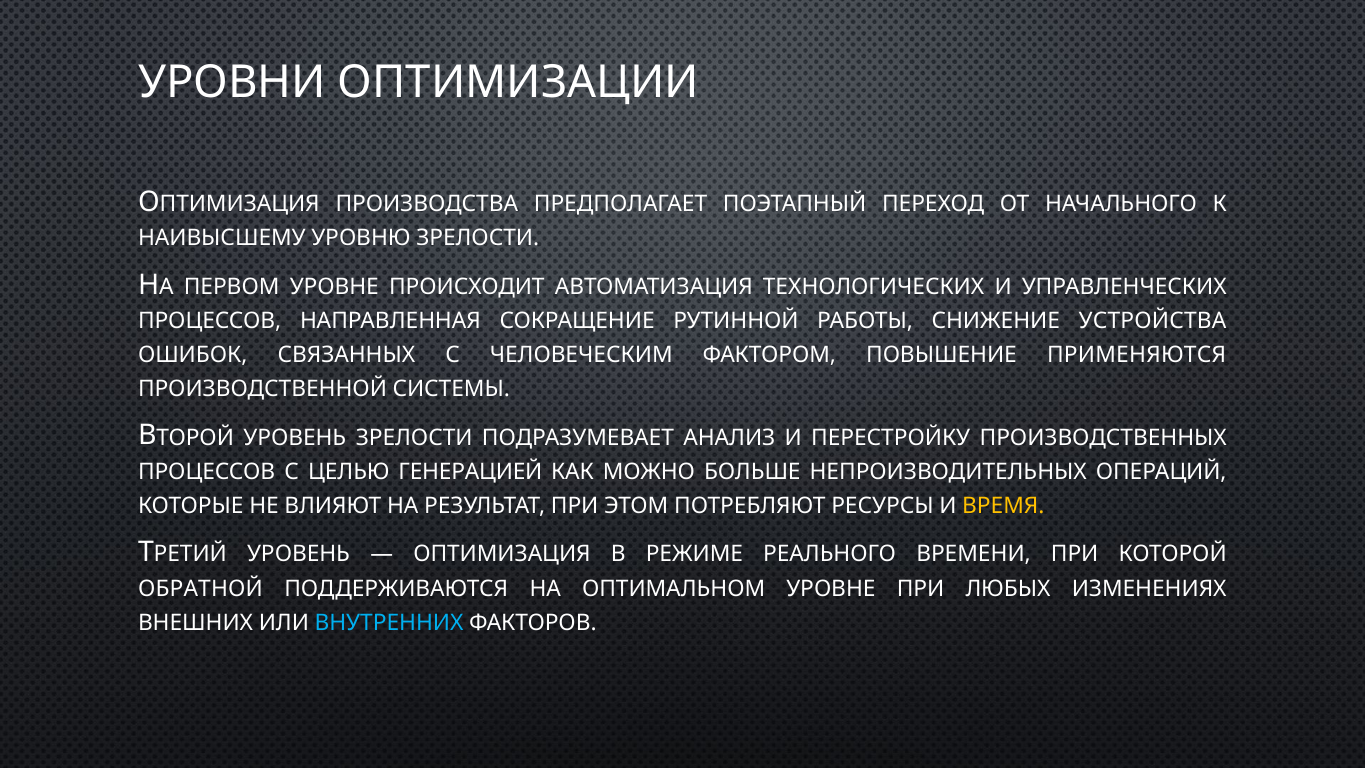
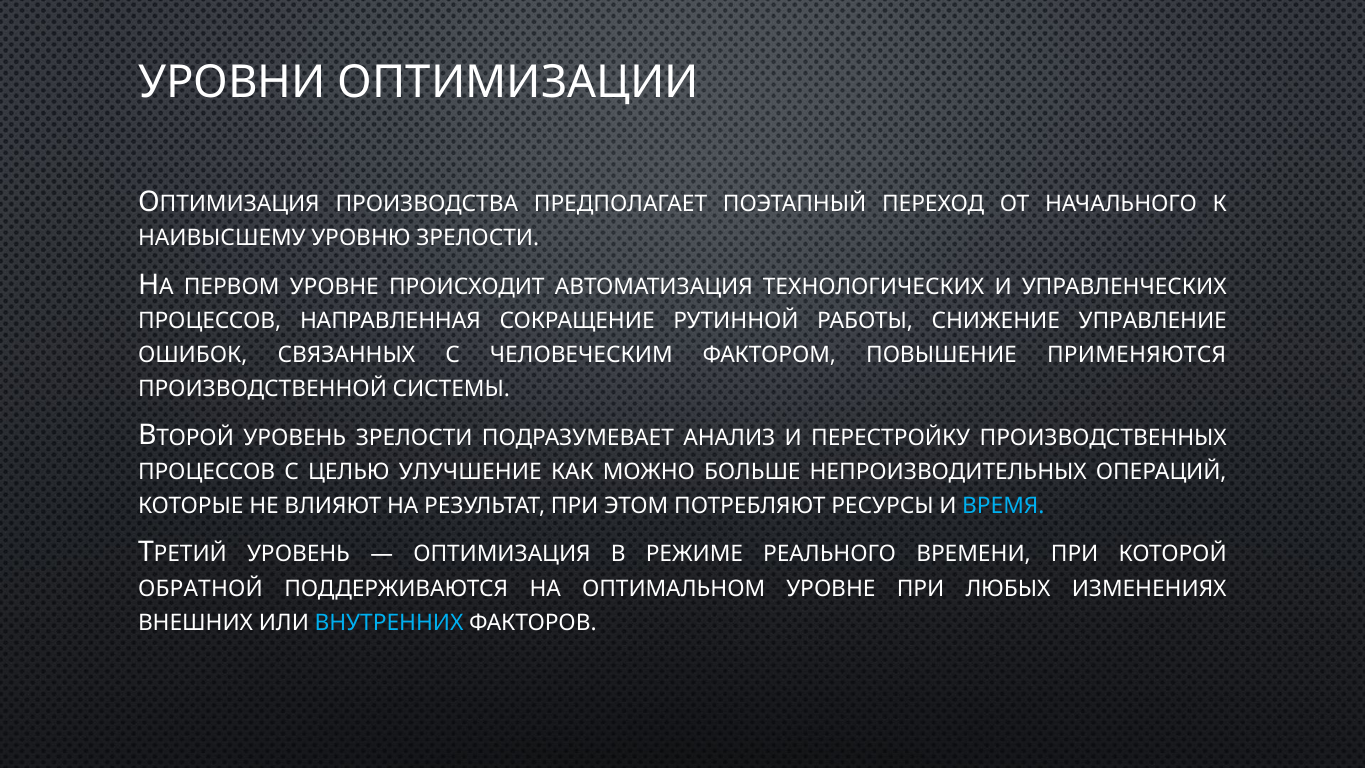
УСТРОЙСТВА: УСТРОЙСТВА -> УПРАВЛЕНИЕ (1153, 321)
ГЕНЕРАЦИЕЙ: ГЕНЕРАЦИЕЙ -> УЛУЧШЕНИЕ (470, 472)
ВРЕМЯ colour: yellow -> light blue (1003, 506)
